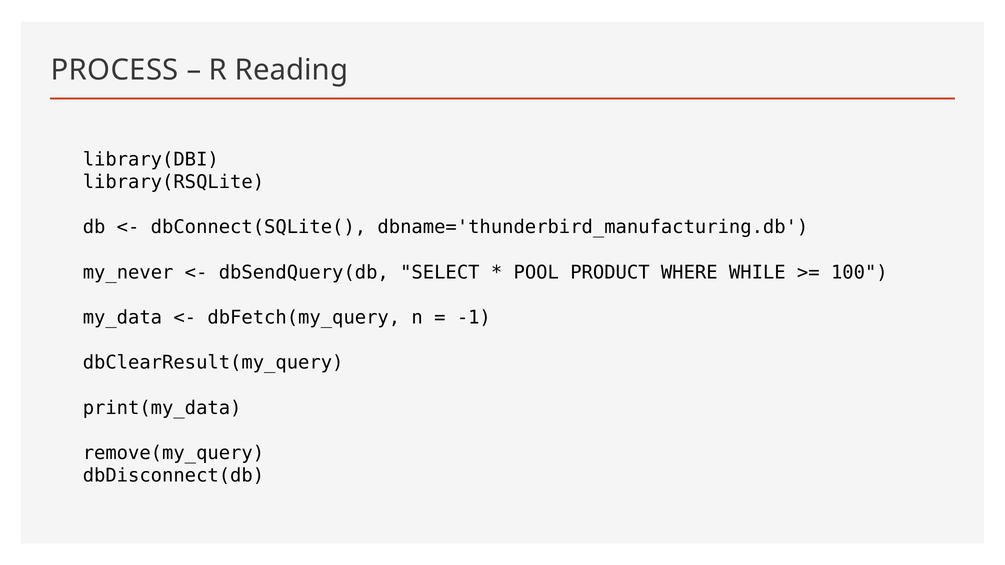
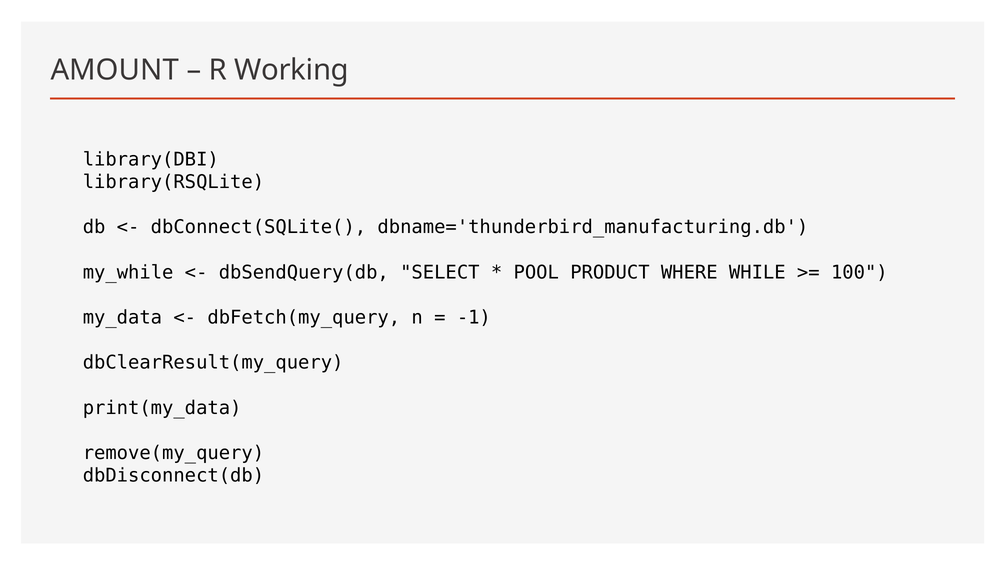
PROCESS: PROCESS -> AMOUNT (115, 70)
Reading: Reading -> Working (292, 70)
my_never: my_never -> my_while (128, 273)
